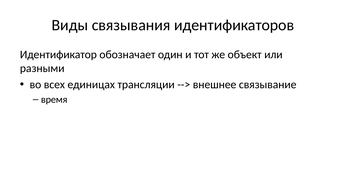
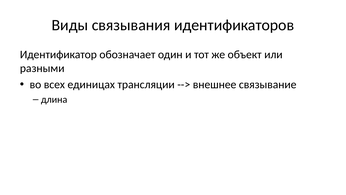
время: время -> длина (54, 99)
